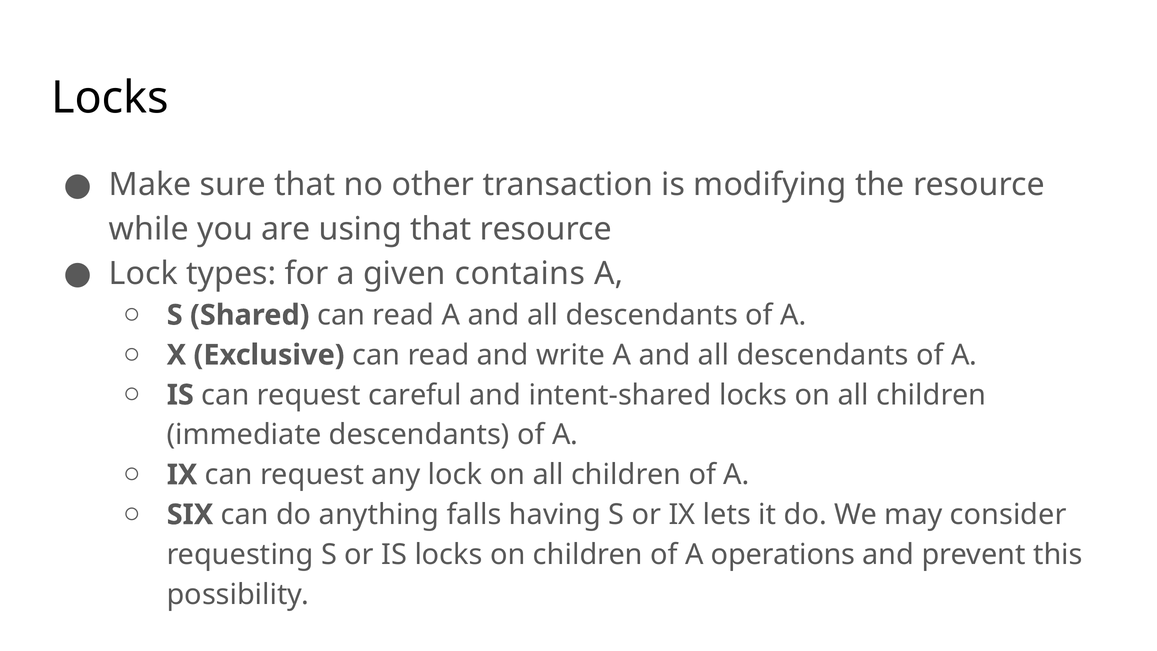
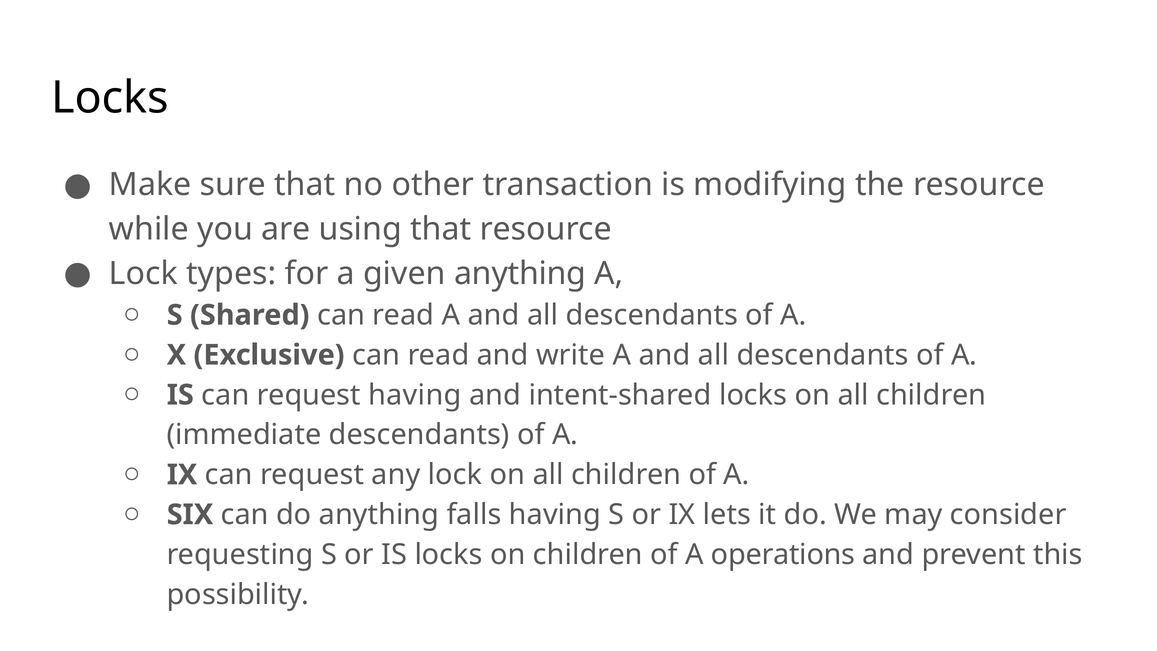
given contains: contains -> anything (520, 273)
request careful: careful -> having (415, 395)
